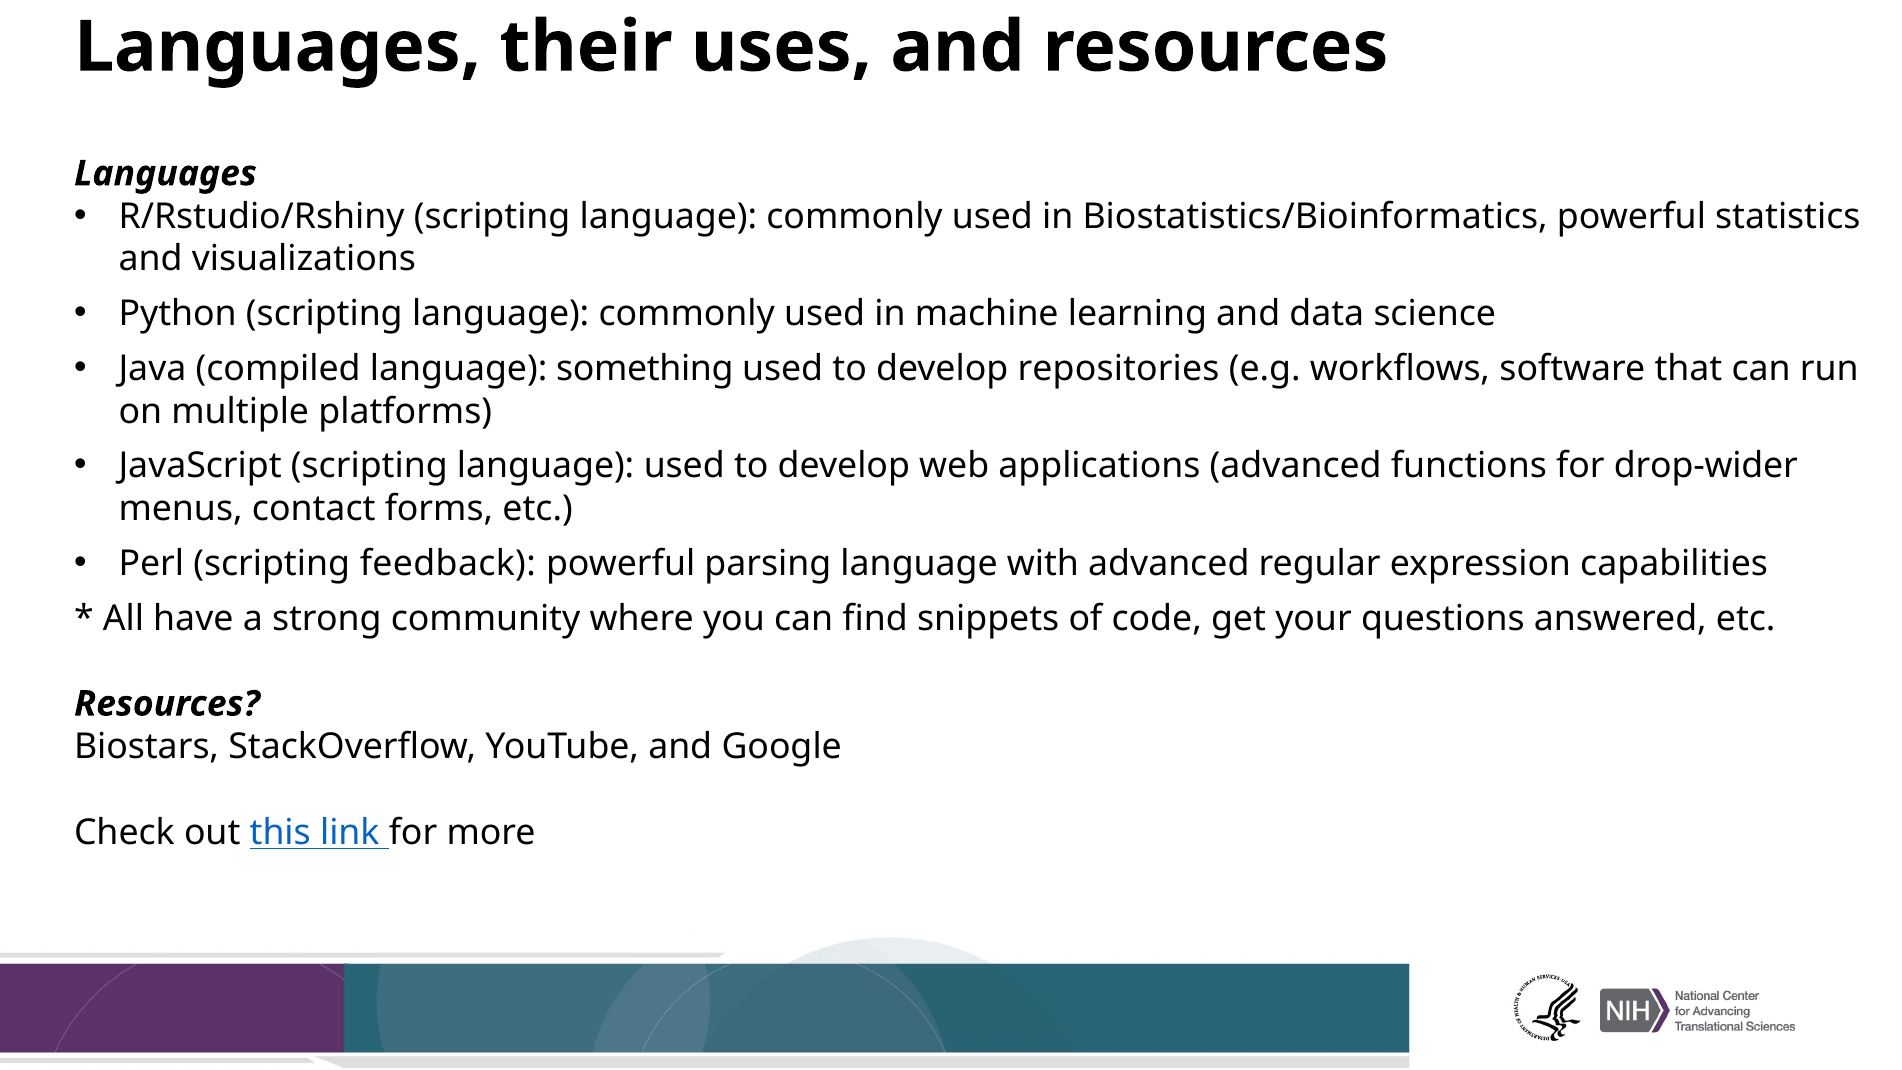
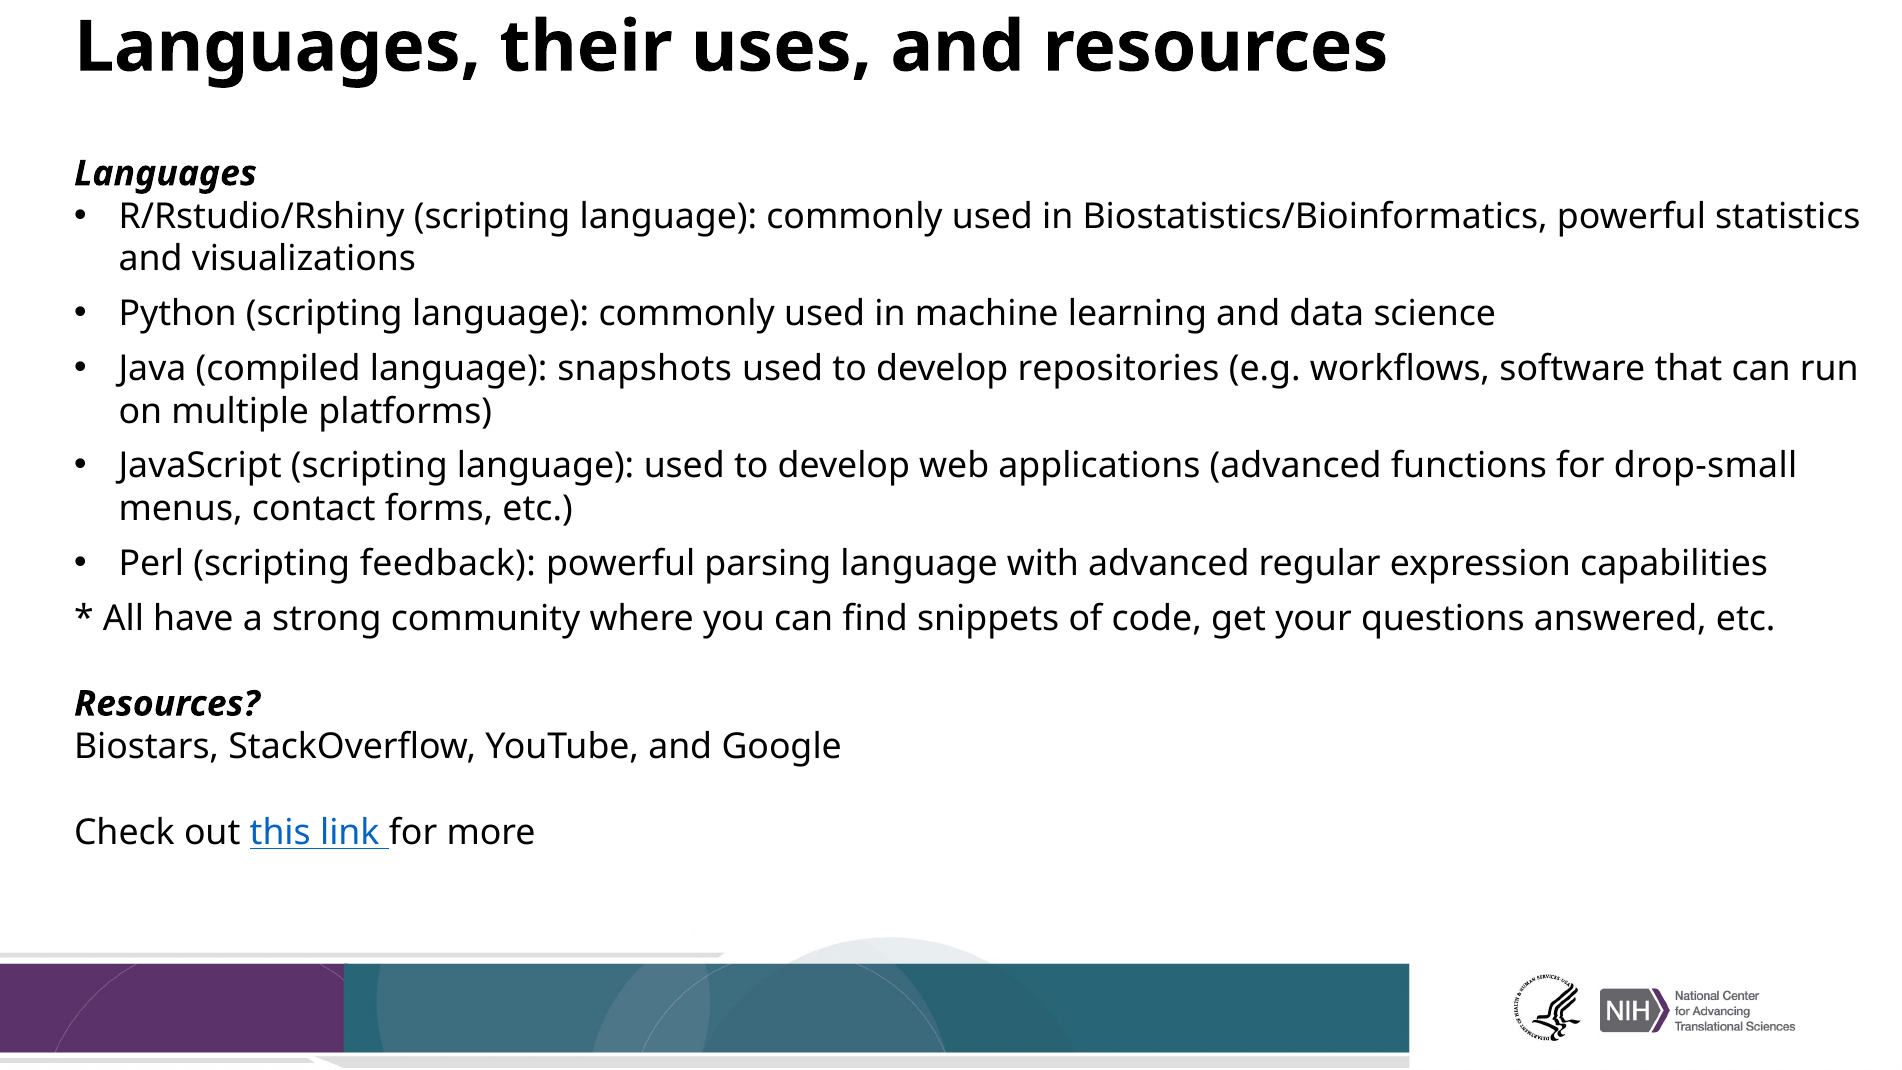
something: something -> snapshots (645, 368)
drop-wider: drop-wider -> drop-small (1706, 466)
